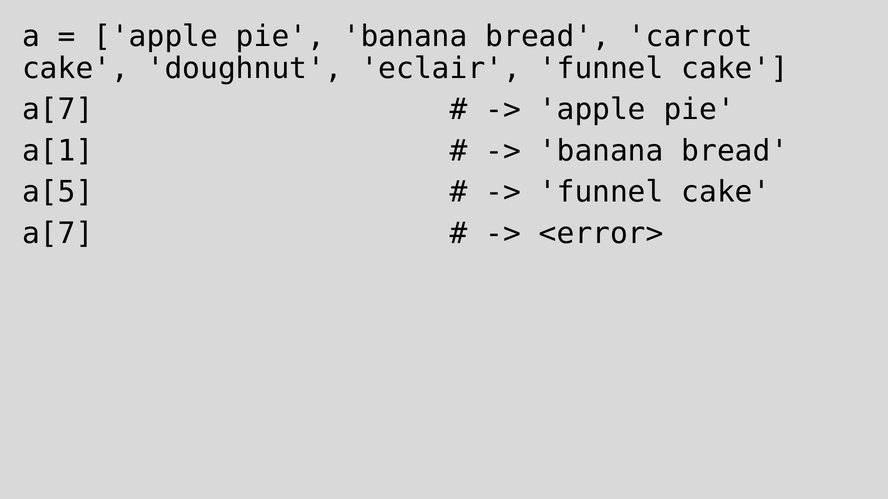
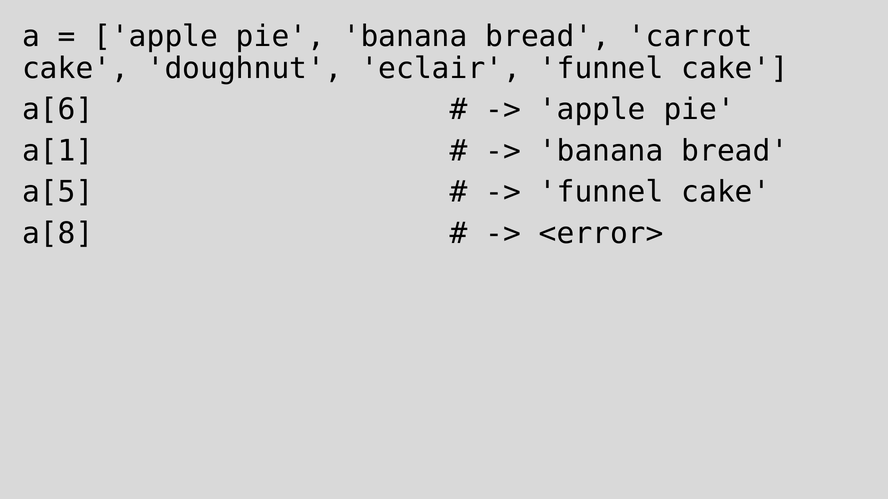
a[7: a[7 -> a[6 (58, 110)
a[7: a[7 -> a[8 (58, 234)
